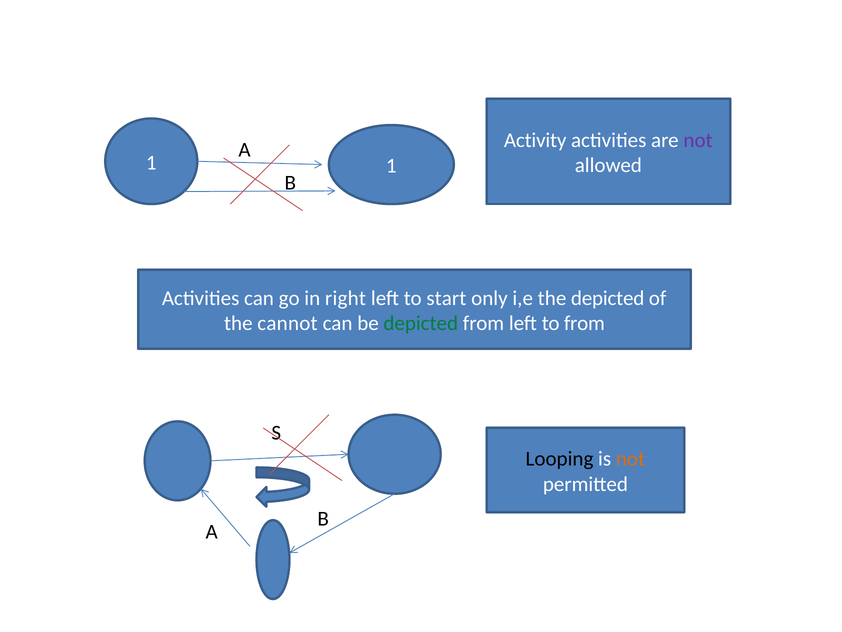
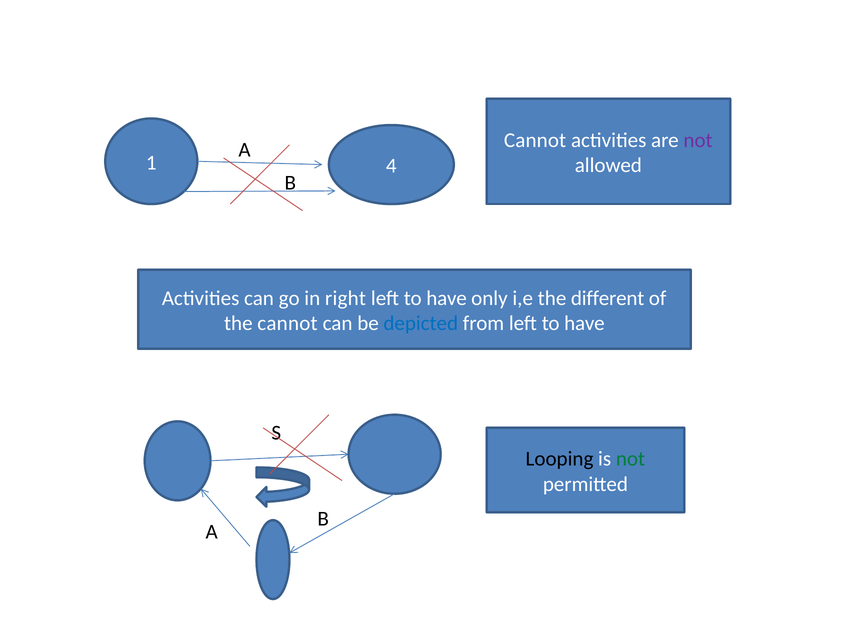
Activity: Activity -> Cannot (535, 140)
1 1: 1 -> 4 (391, 166)
start: start -> have (447, 298)
the depicted: depicted -> different (608, 298)
depicted colour: green -> blue (421, 323)
from left to from: from -> have (584, 323)
not colour: orange -> green (630, 458)
